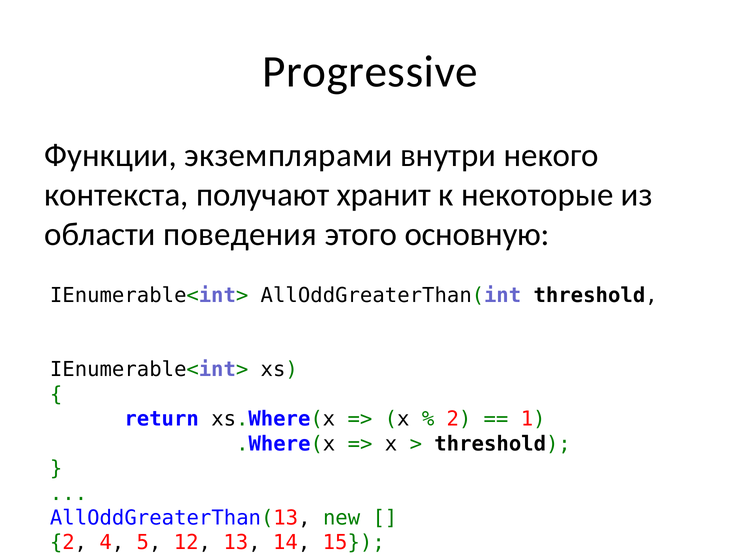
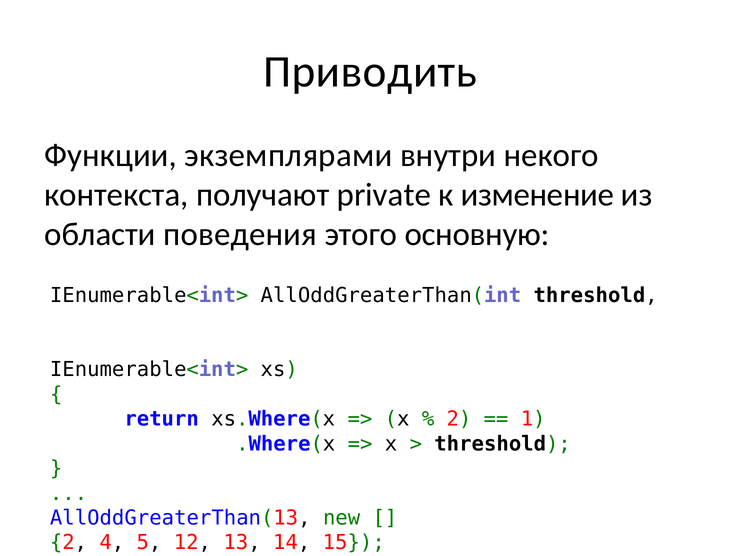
Progressive: Progressive -> Приводить (370, 72)
хранит: хранит -> private (384, 195)
некоторые: некоторые -> изменение (537, 195)
